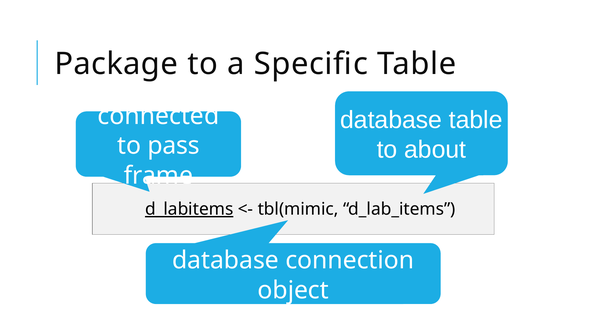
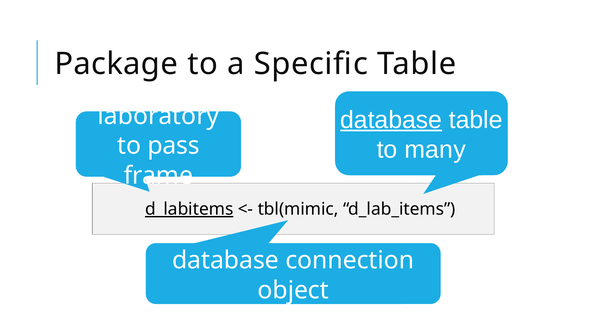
database underline: none -> present (391, 120)
connected: connected -> laboratory (158, 116)
about: about -> many (435, 149)
